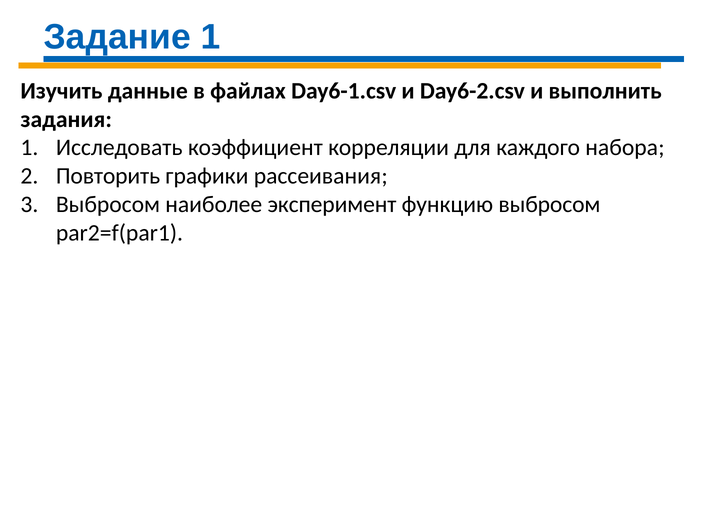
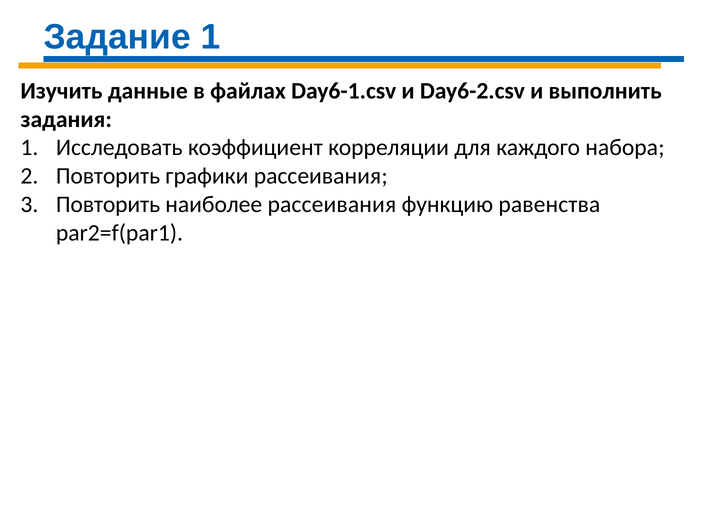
Выбросом: Выбросом -> Повторить (108, 204)
наиболее эксперимент: эксперимент -> рассеивания (332, 204)
функцию выбросом: выбросом -> равенства (549, 204)
